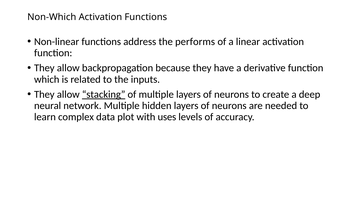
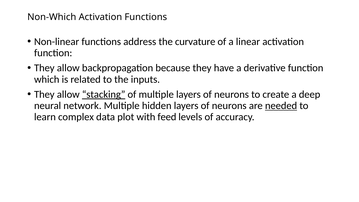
performs: performs -> curvature (195, 42)
needed underline: none -> present (281, 106)
uses: uses -> feed (167, 117)
